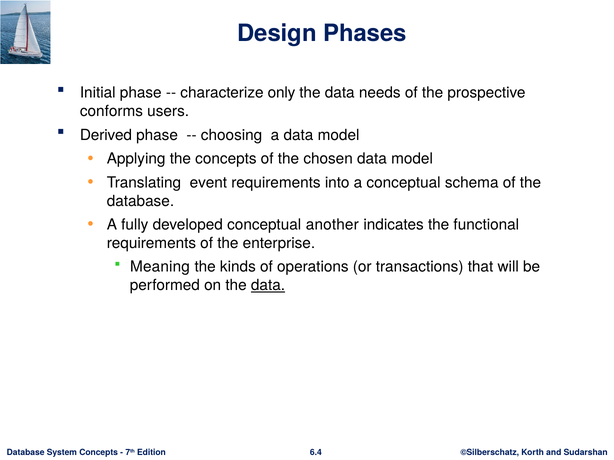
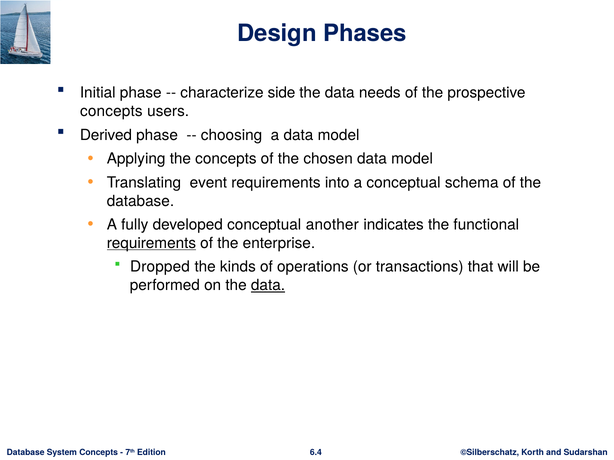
only: only -> side (282, 93)
conforms: conforms -> concepts (111, 111)
requirements underline: none -> present (151, 243)
Meaning: Meaning -> Dropped (160, 267)
